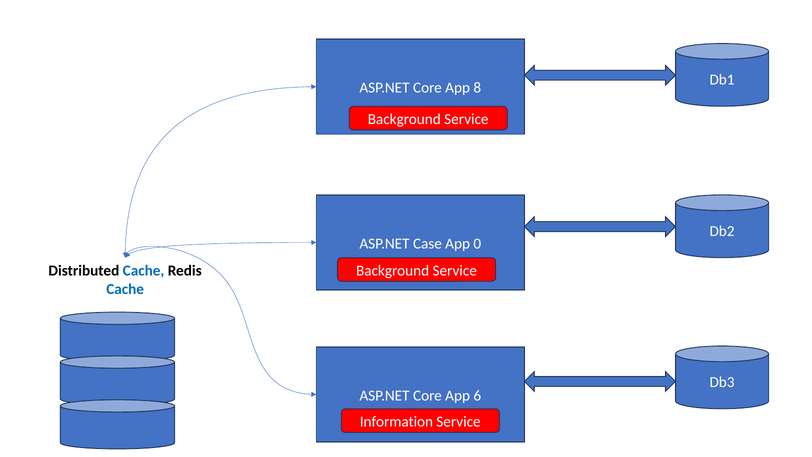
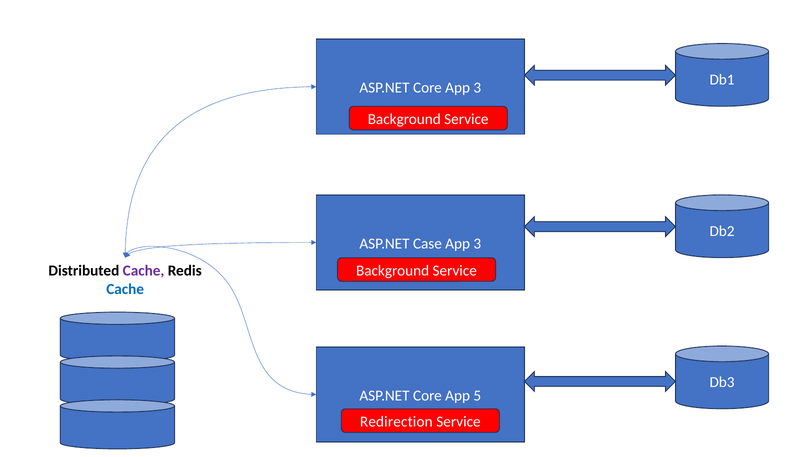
Core App 8: 8 -> 3 (477, 88)
0: 0 -> 3 (477, 243)
Cache colour: blue -> purple (144, 271)
6: 6 -> 5 (477, 395)
Information: Information -> Redirection (396, 421)
